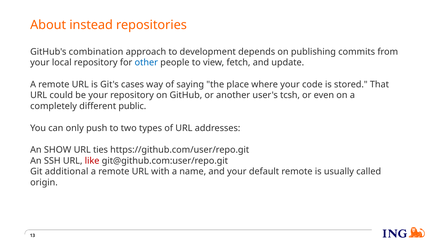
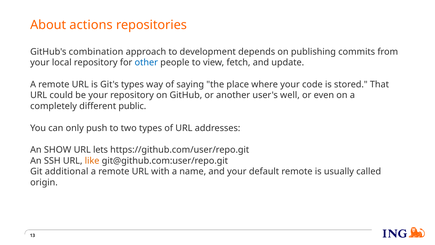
instead: instead -> actions (91, 25)
Git's cases: cases -> types (132, 84)
tcsh: tcsh -> well (290, 95)
ties: ties -> lets (101, 150)
like colour: red -> orange (92, 160)
